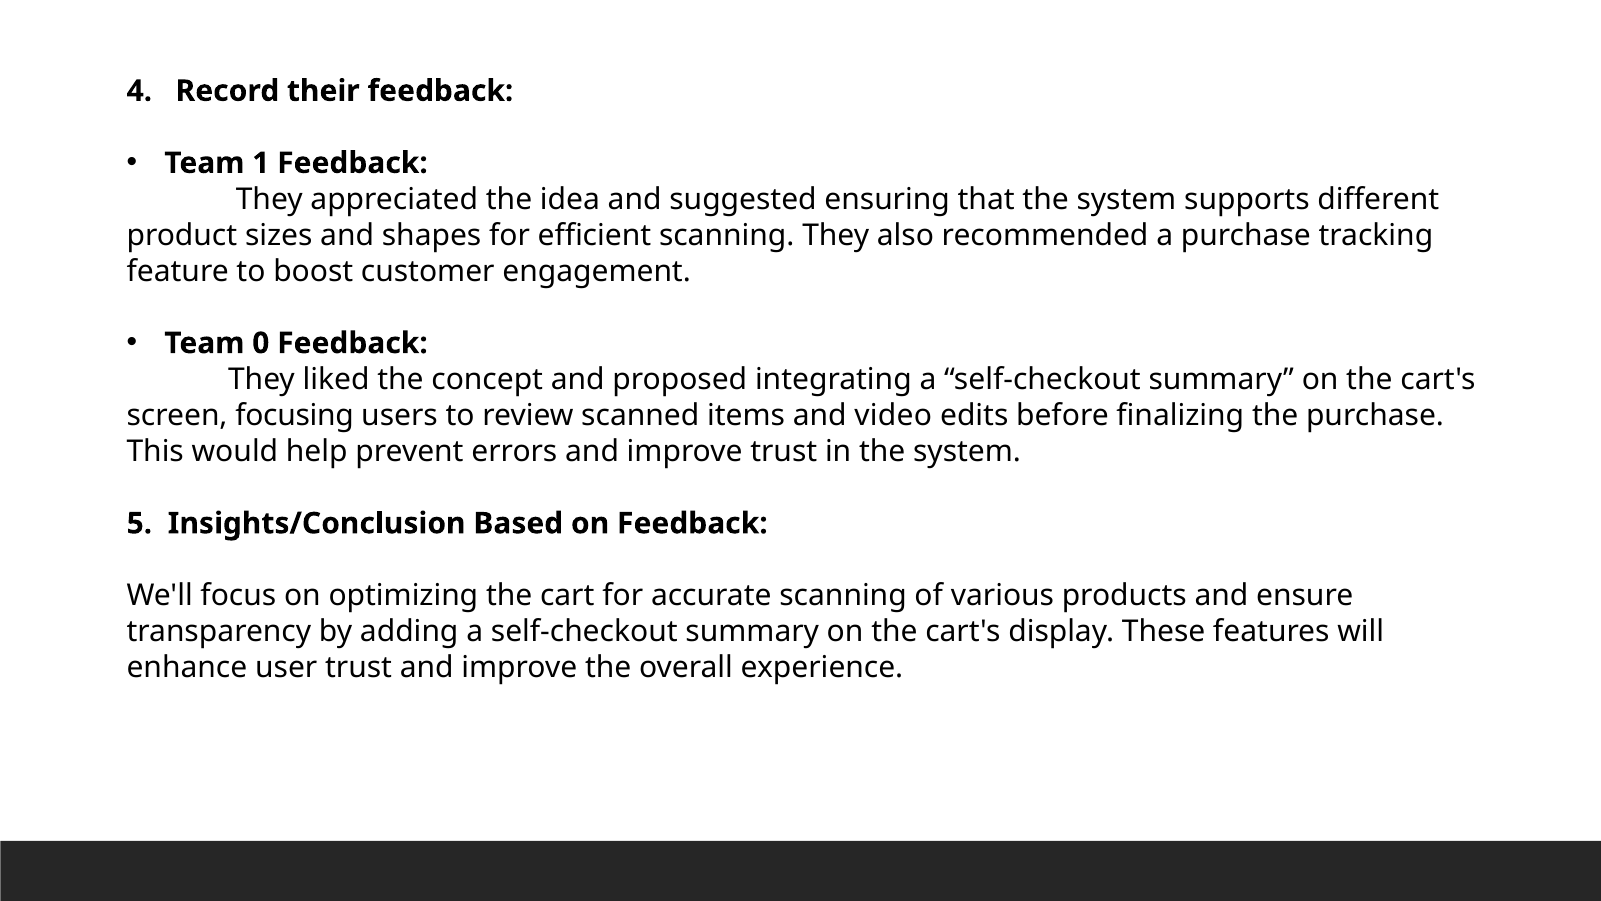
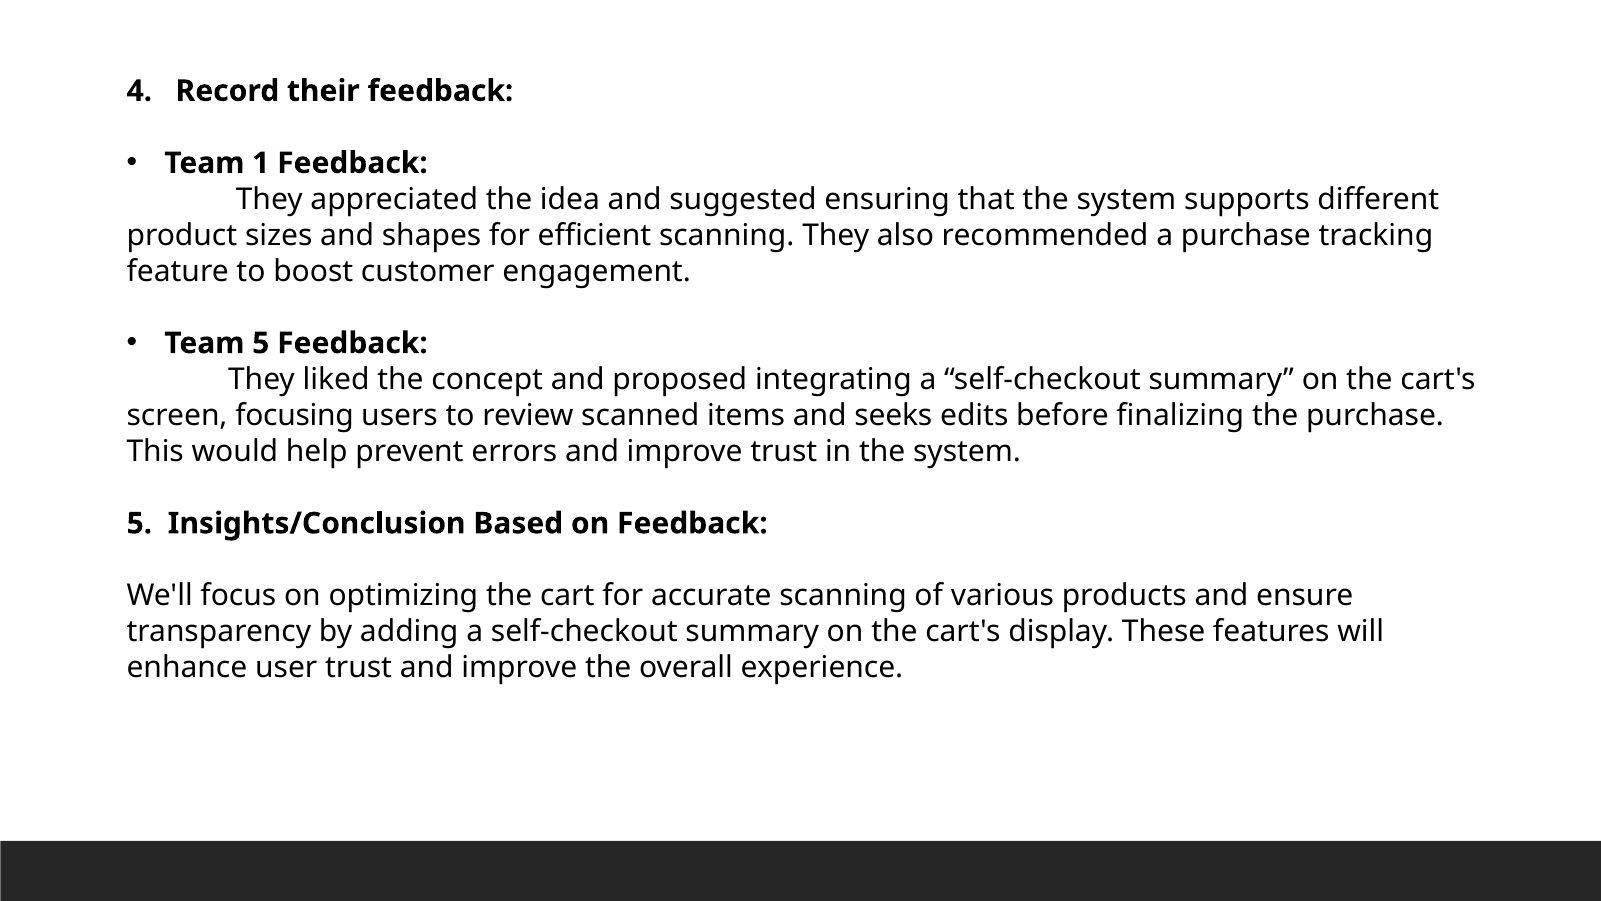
Team 0: 0 -> 5 (261, 343)
video: video -> seeks (893, 415)
